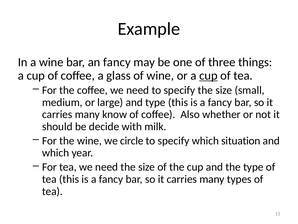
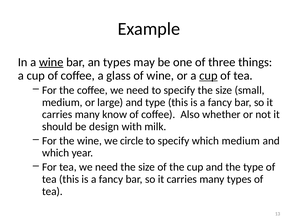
wine underline: none -> present (51, 62)
an fancy: fancy -> types (117, 62)
decide: decide -> design (104, 126)
which situation: situation -> medium (241, 140)
